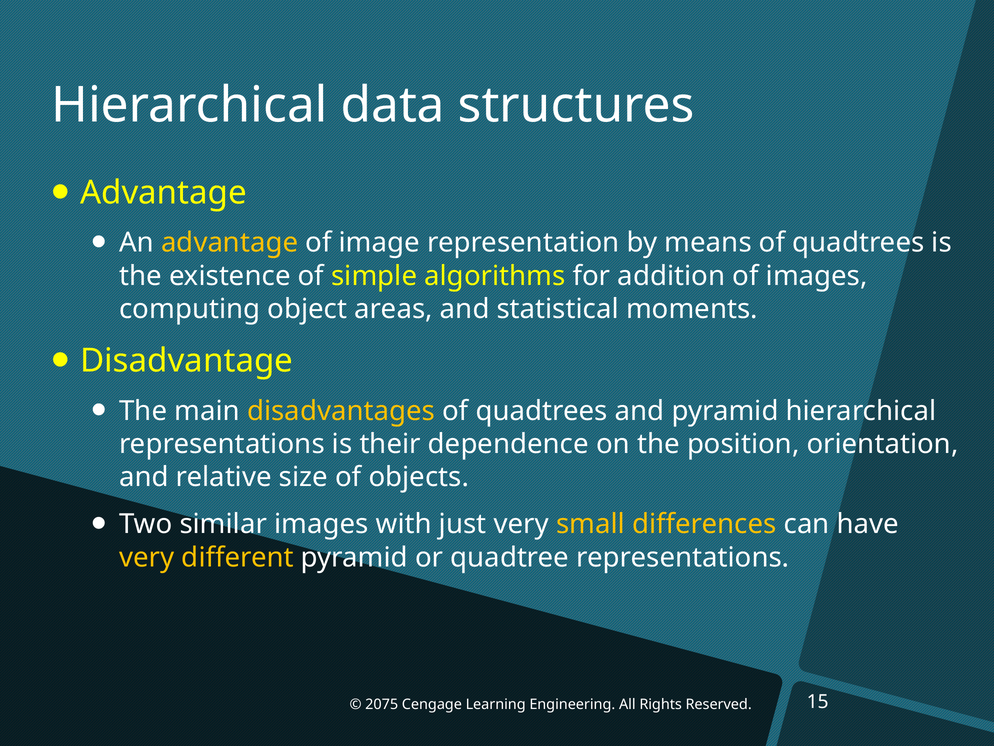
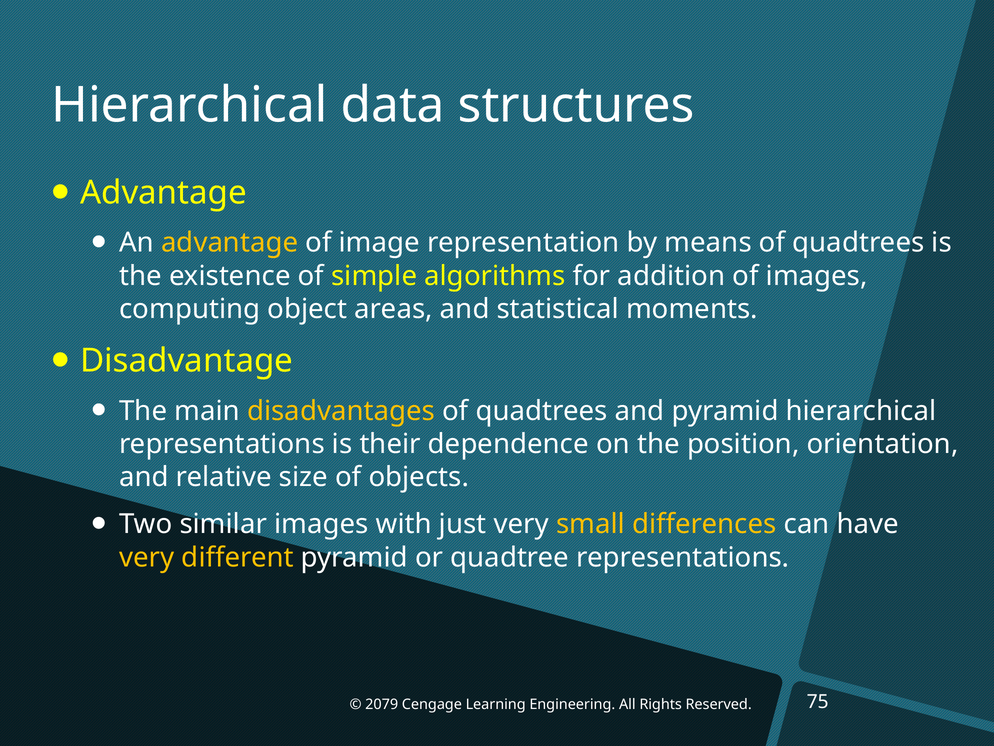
2075: 2075 -> 2079 (382, 704)
15: 15 -> 75 (818, 701)
